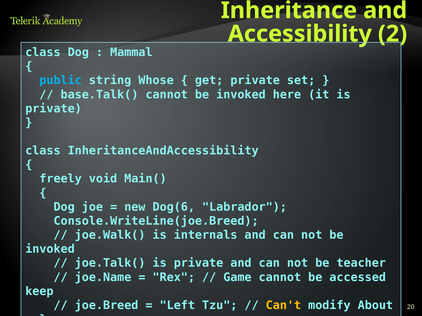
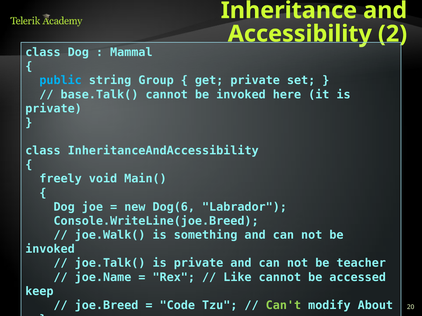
Whose: Whose -> Group (156, 81)
internals: internals -> something (206, 235)
Game: Game -> Like (237, 278)
Left: Left -> Code (177, 306)
Can't colour: yellow -> light green (283, 306)
